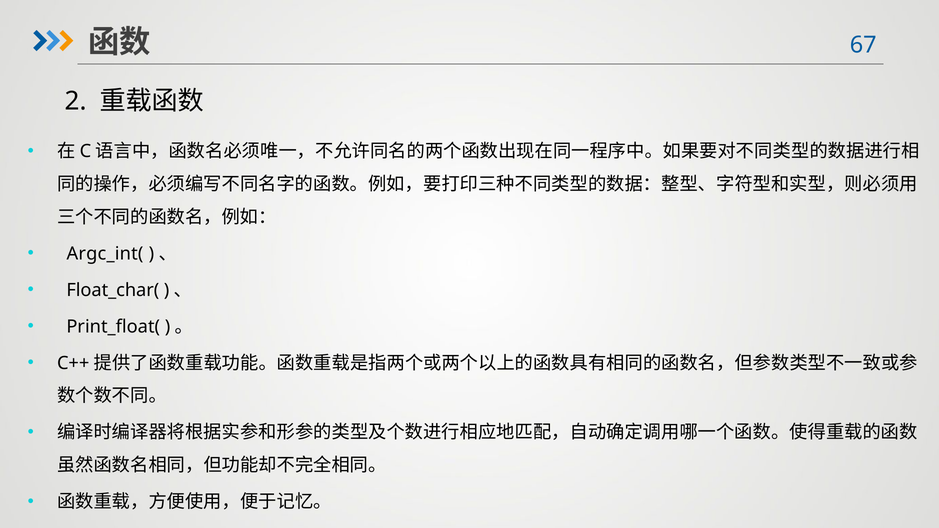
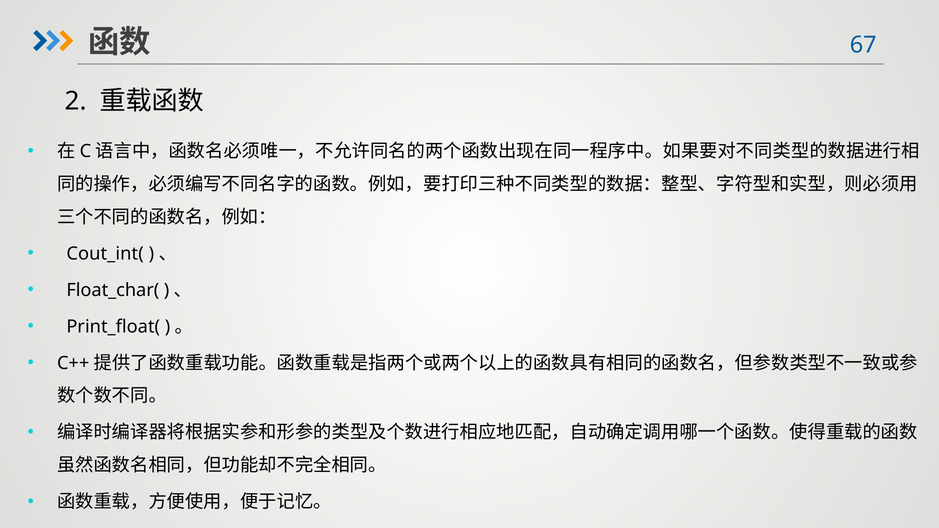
Argc_int(: Argc_int( -> Cout_int( (105, 254)
